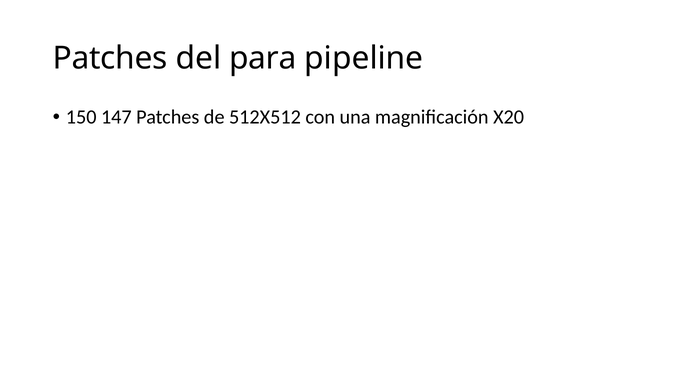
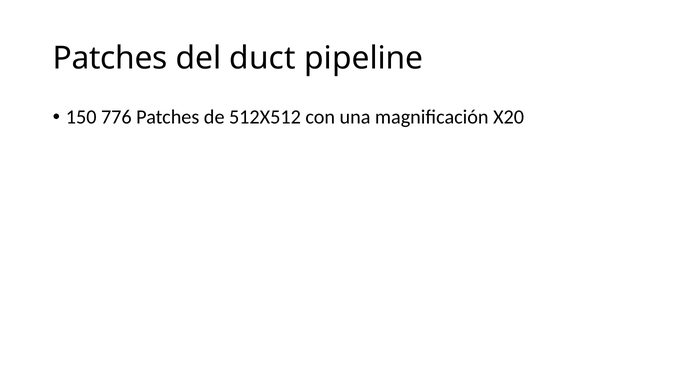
para: para -> duct (263, 58)
147: 147 -> 776 (116, 117)
